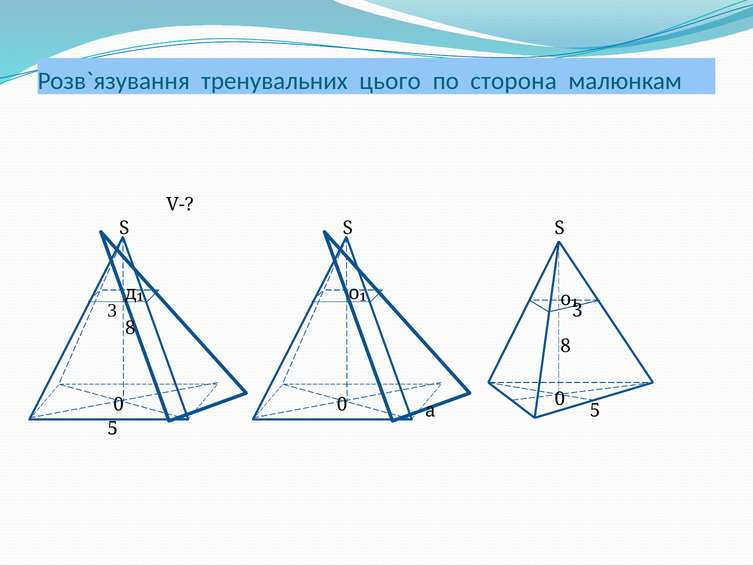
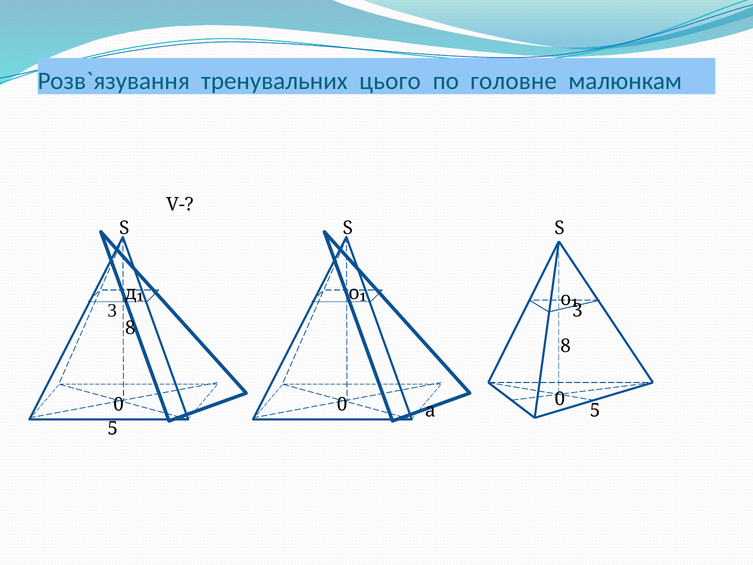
сторона: сторона -> головне (514, 81)
